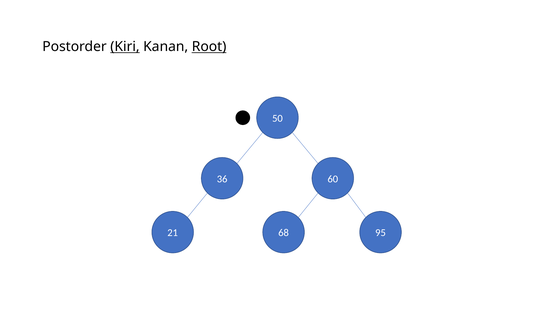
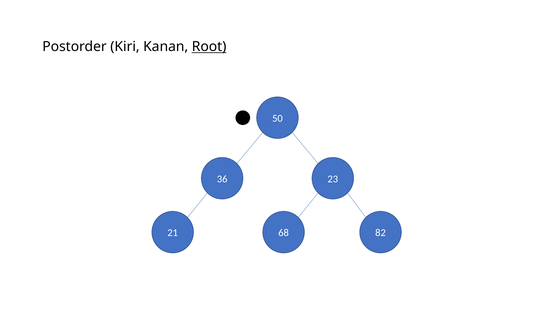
Kiri underline: present -> none (125, 47)
60: 60 -> 23 (333, 179)
95: 95 -> 82 (381, 233)
